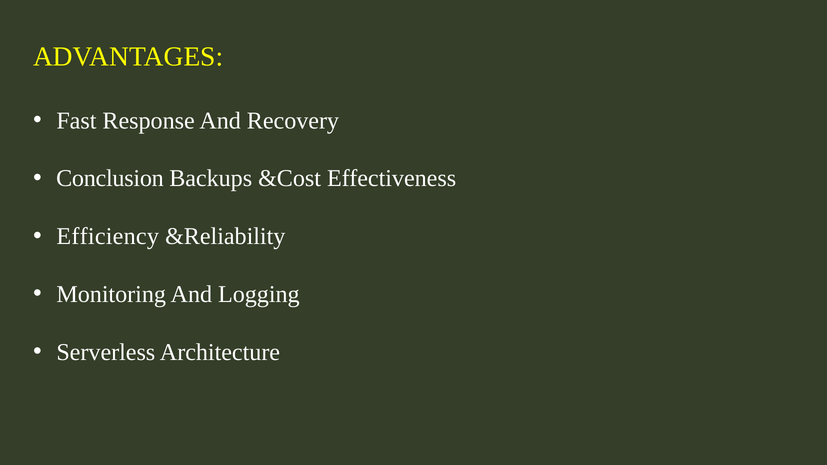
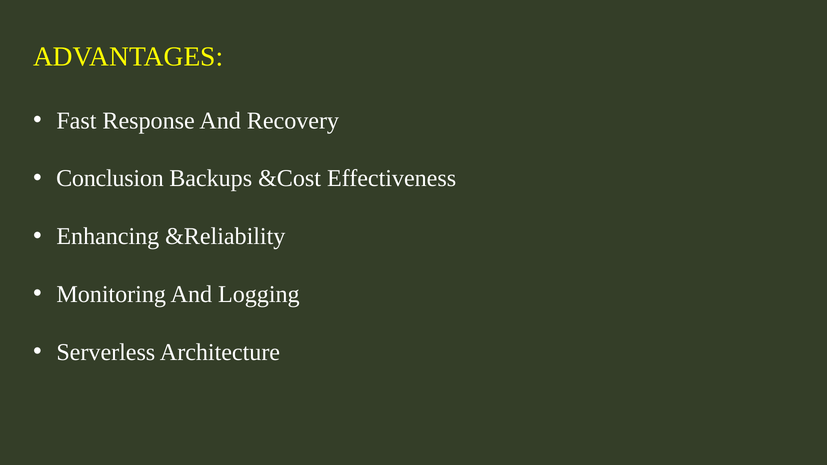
Efficiency: Efficiency -> Enhancing (108, 237)
